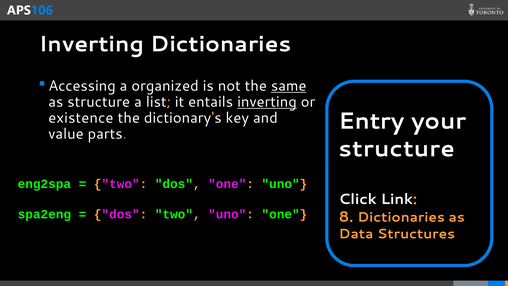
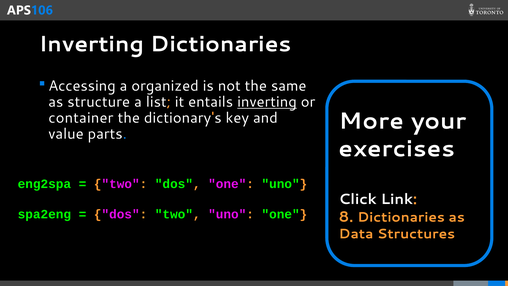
same underline: present -> none (289, 86)
Entry: Entry -> More (371, 121)
existence: existence -> container (81, 118)
structure: structure -> exercises (397, 149)
